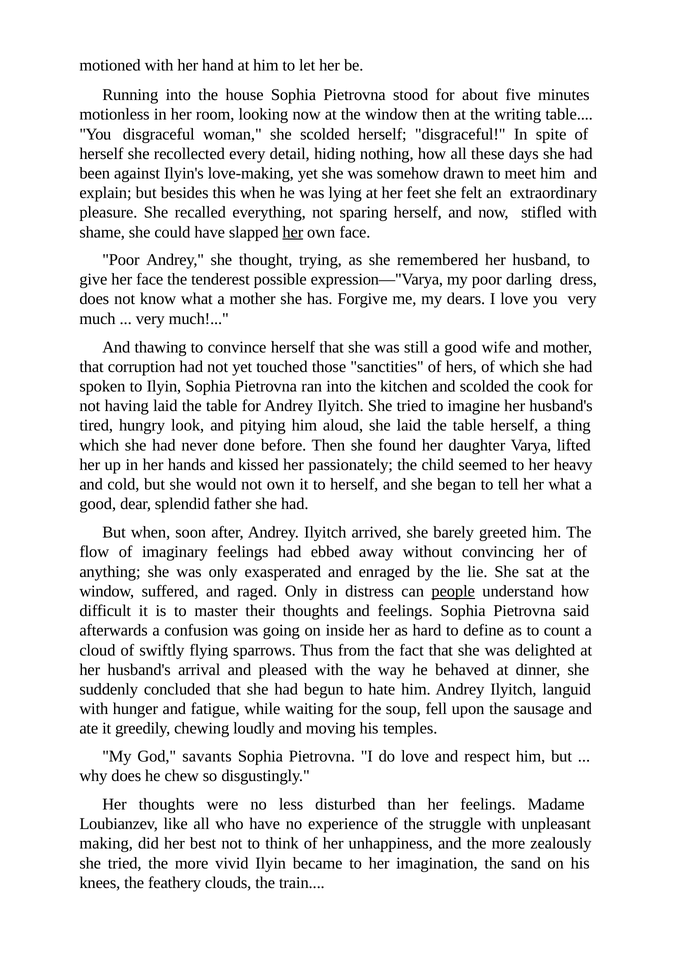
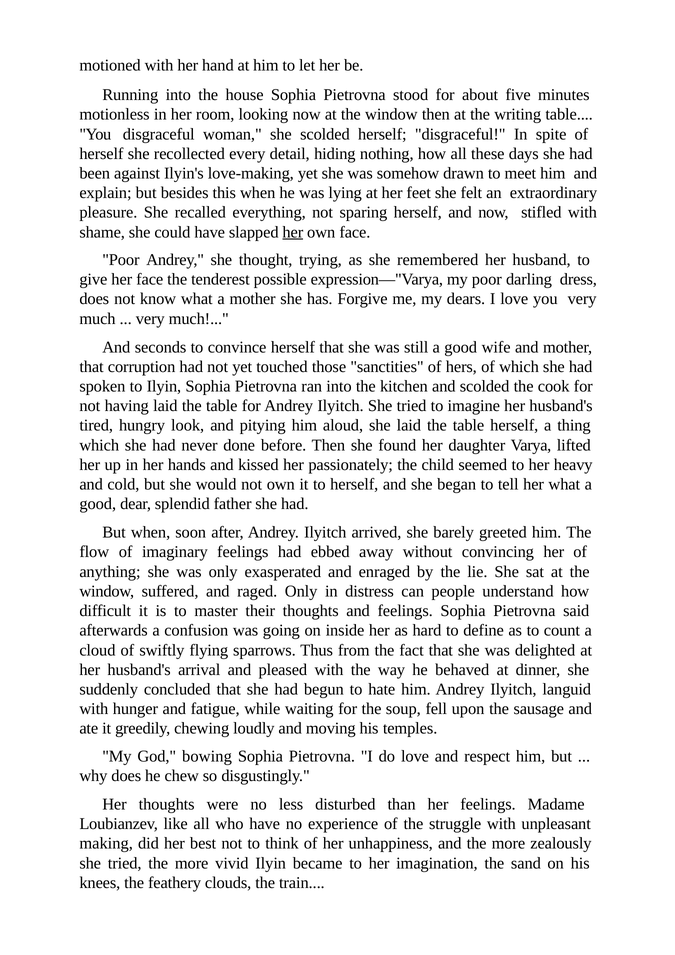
thawing: thawing -> seconds (161, 347)
people underline: present -> none (453, 591)
savants: savants -> bowing (207, 756)
